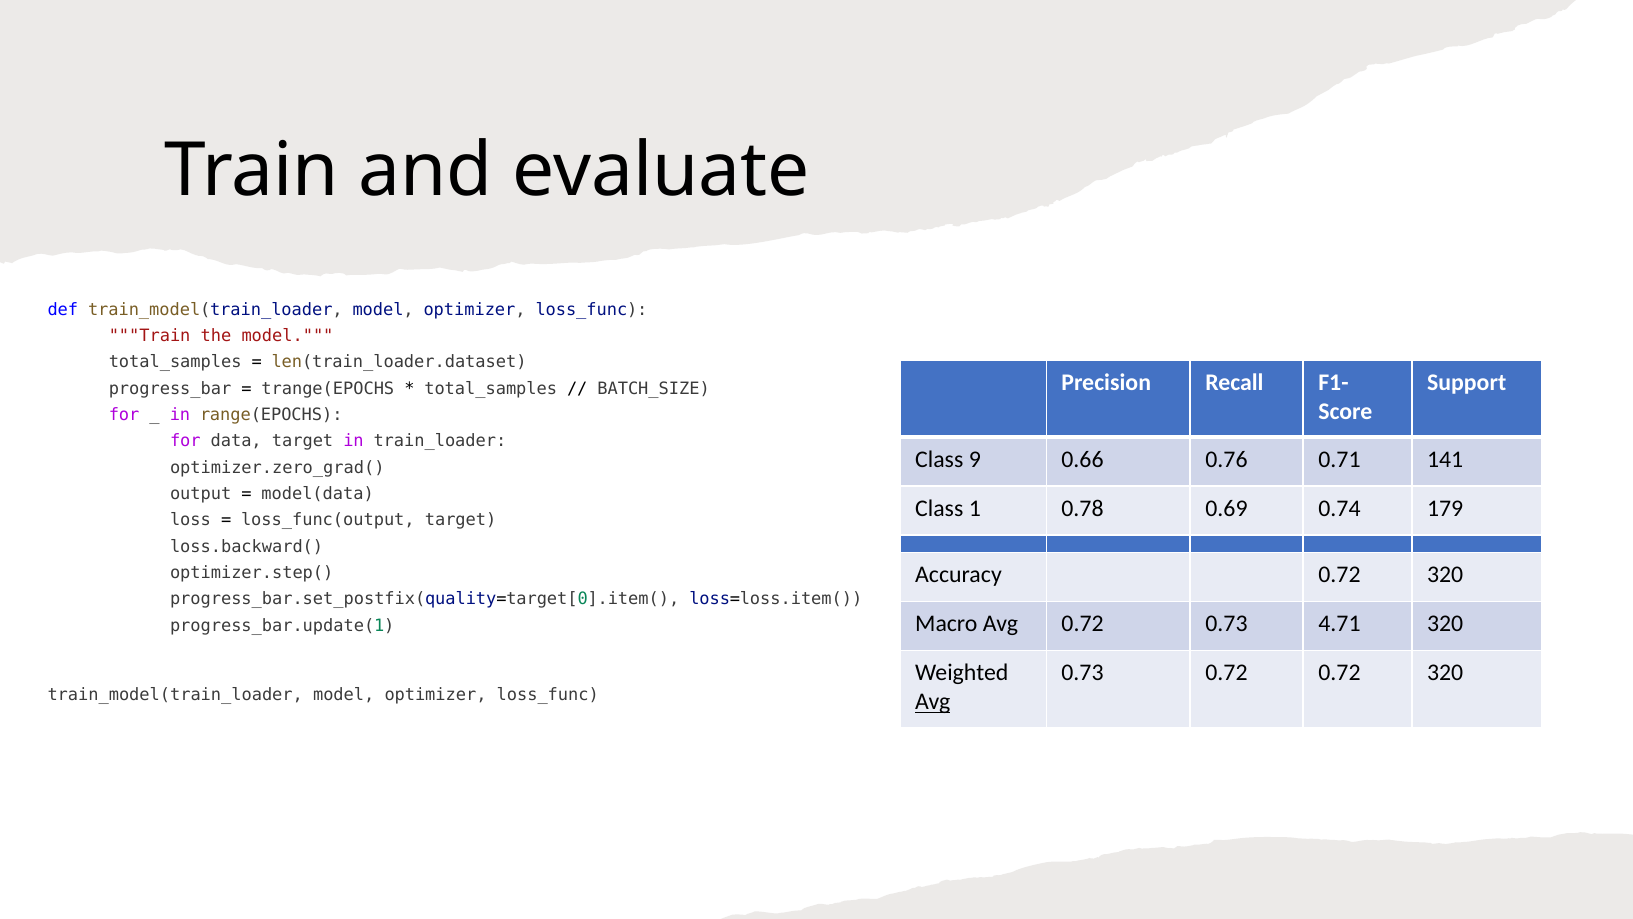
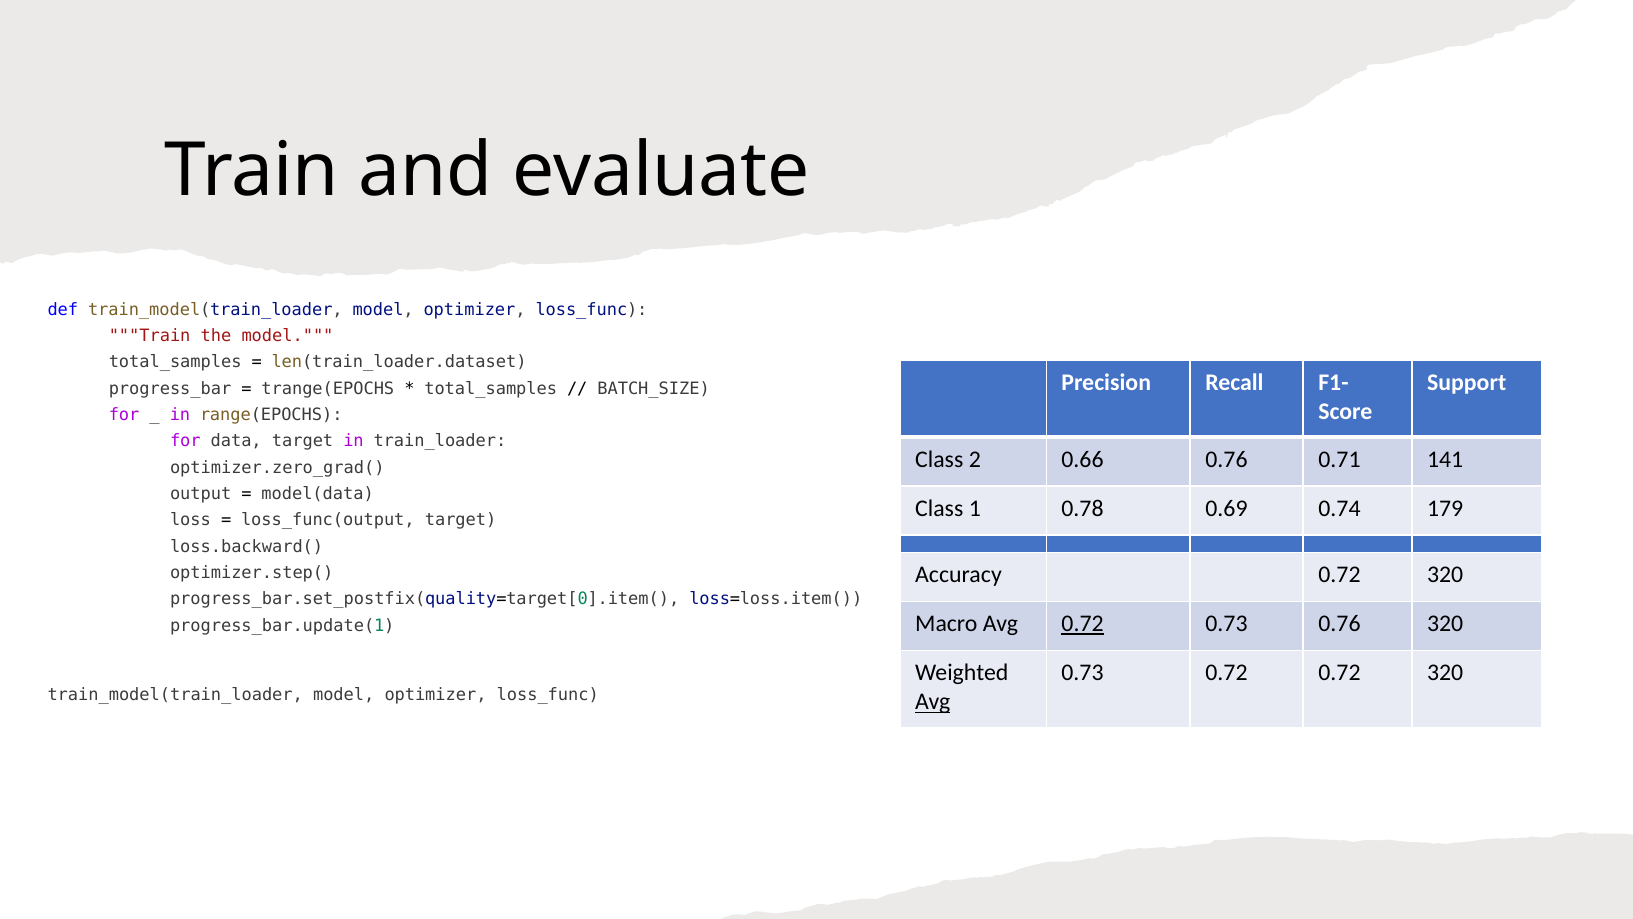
9: 9 -> 2 (975, 459)
0.72 underline: none -> present (1083, 624)
0.73 4.71: 4.71 -> 0.76 (1339, 624)
